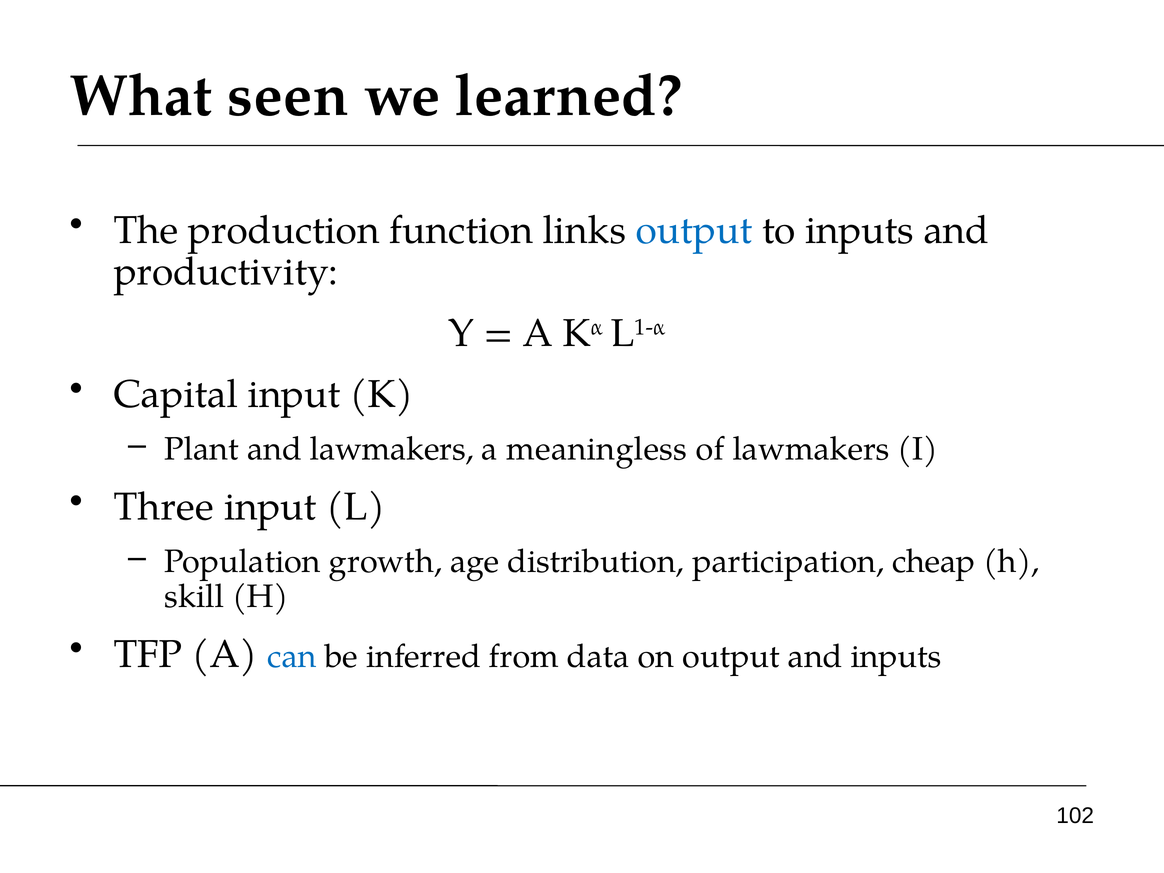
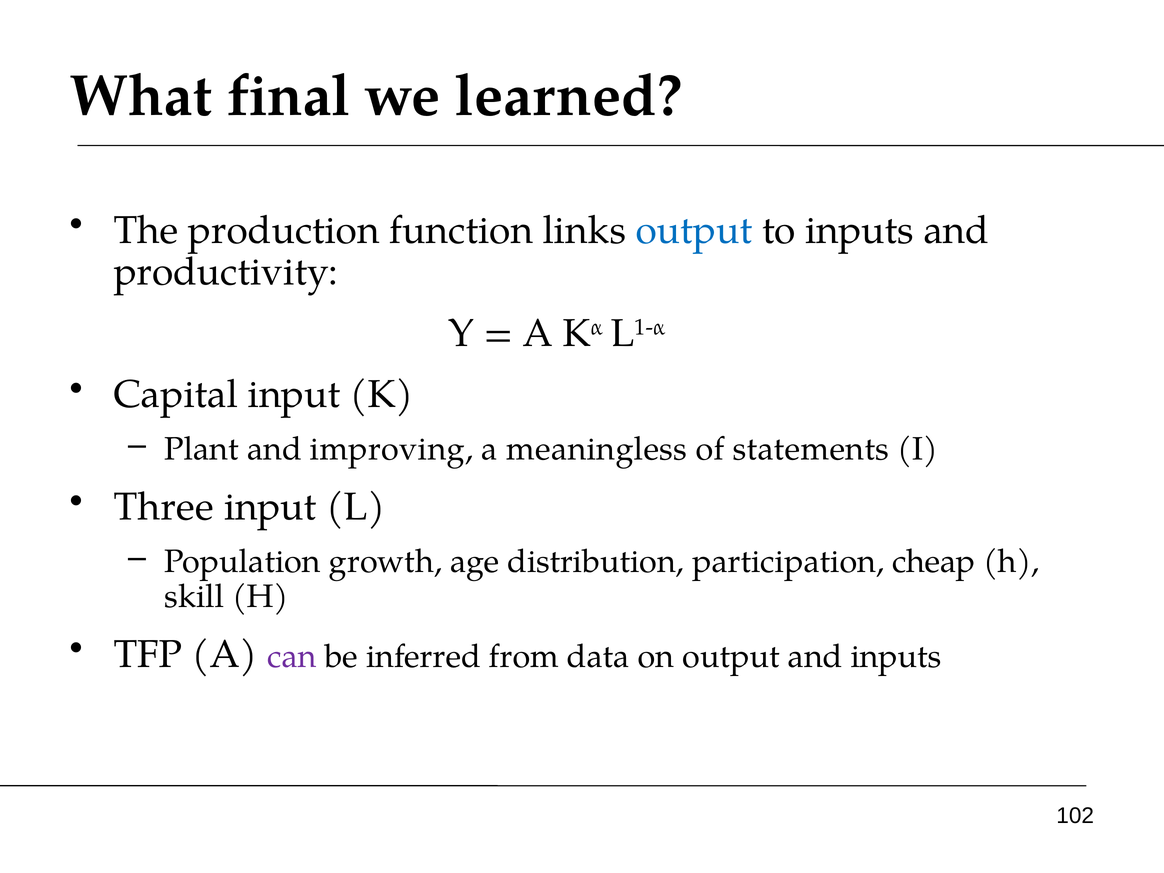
seen: seen -> final (289, 96)
and lawmakers: lawmakers -> improving (392, 449)
of lawmakers: lawmakers -> statements (811, 449)
can colour: blue -> purple (292, 656)
